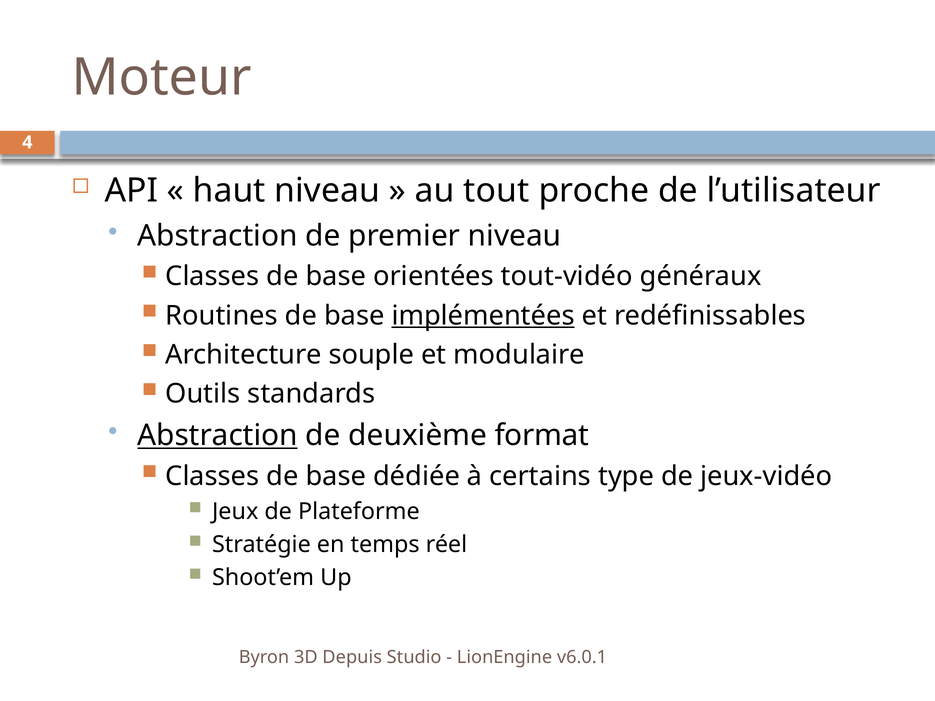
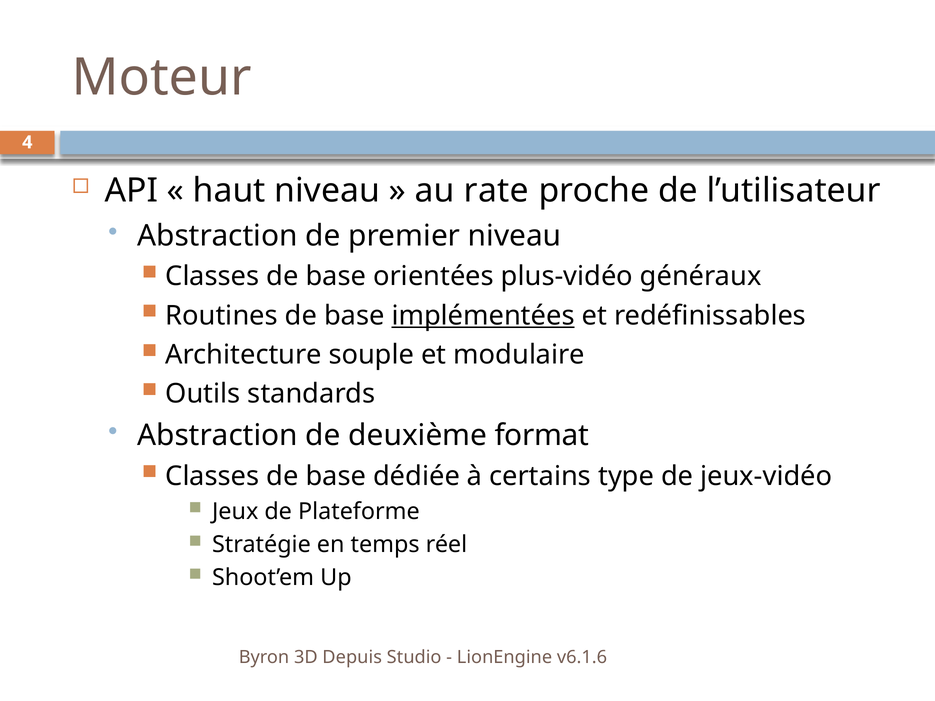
tout: tout -> rate (496, 191)
tout-vidéo: tout-vidéo -> plus-vidéo (567, 276)
Abstraction underline: present -> none (218, 436)
v6.0.1: v6.0.1 -> v6.1.6 (582, 657)
